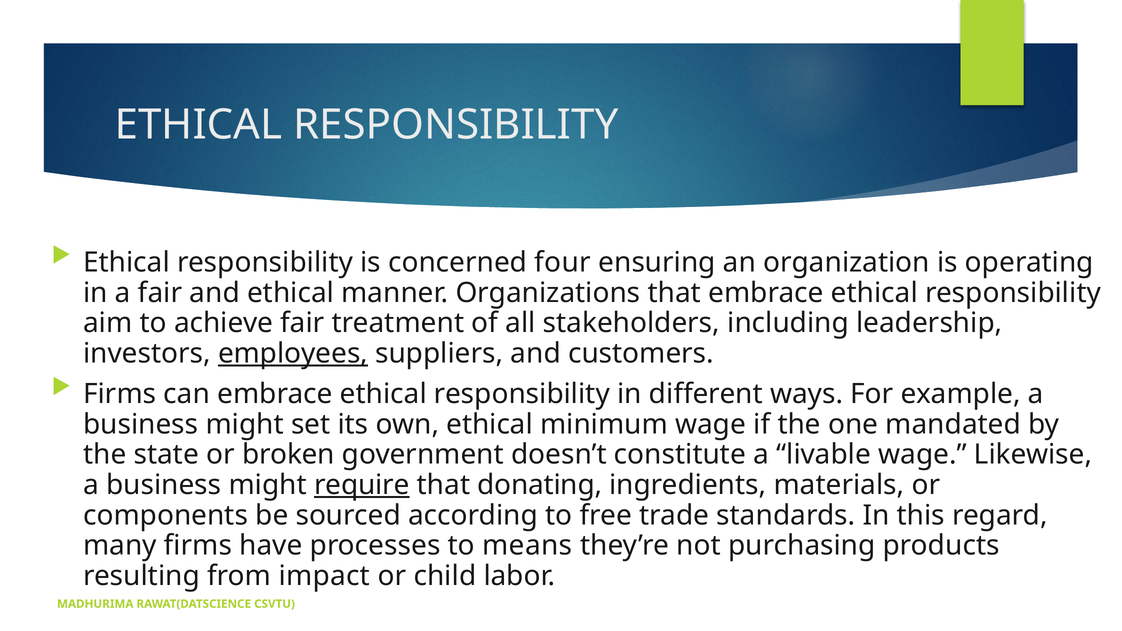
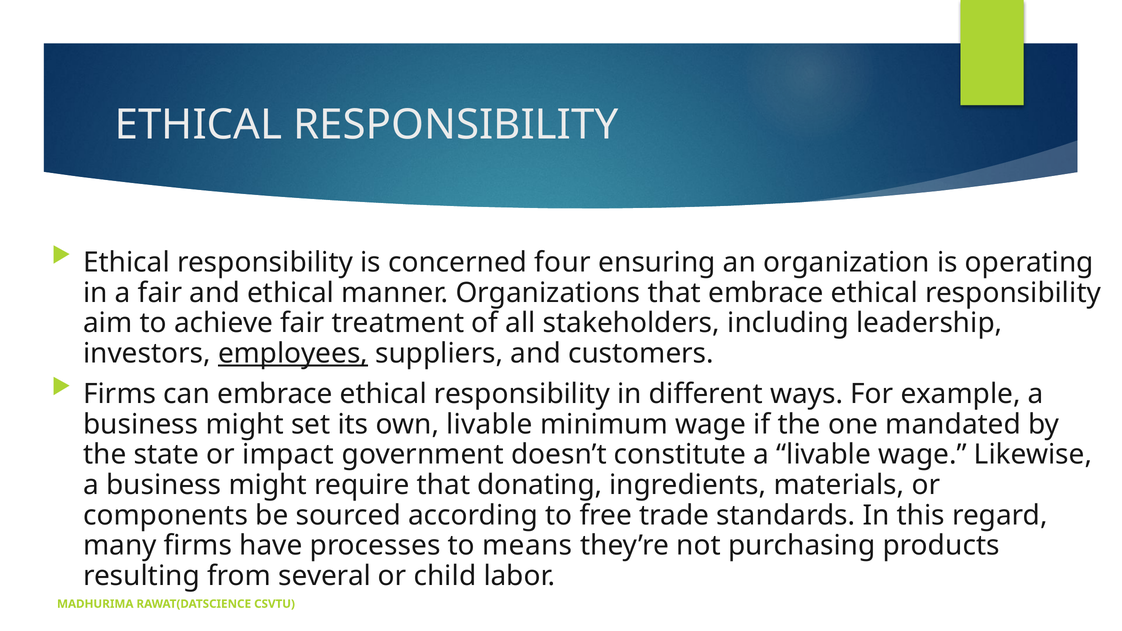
own ethical: ethical -> livable (489, 425)
broken: broken -> impact (288, 455)
require underline: present -> none (362, 485)
impact: impact -> several (325, 576)
